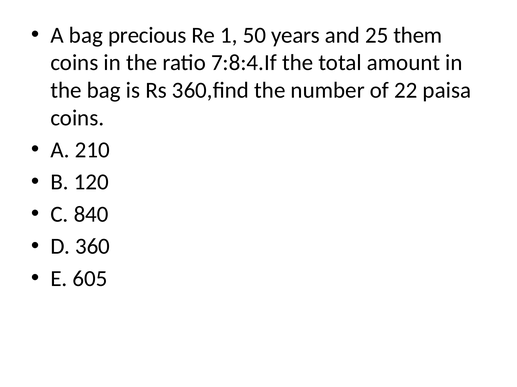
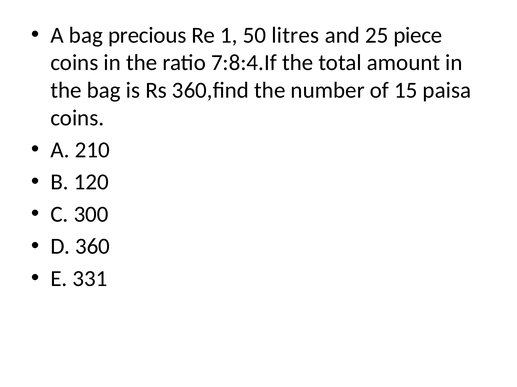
years: years -> litres (295, 35)
them: them -> piece (418, 35)
22: 22 -> 15 (406, 90)
840: 840 -> 300 (91, 215)
605: 605 -> 331 (90, 279)
